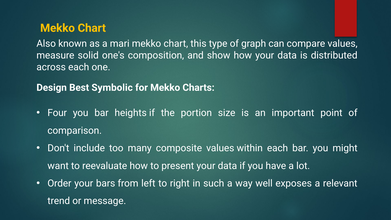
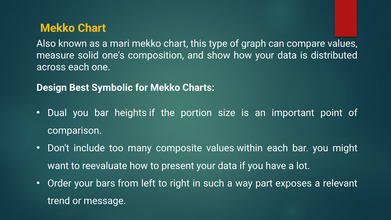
Four: Four -> Dual (57, 113)
well: well -> part (264, 183)
